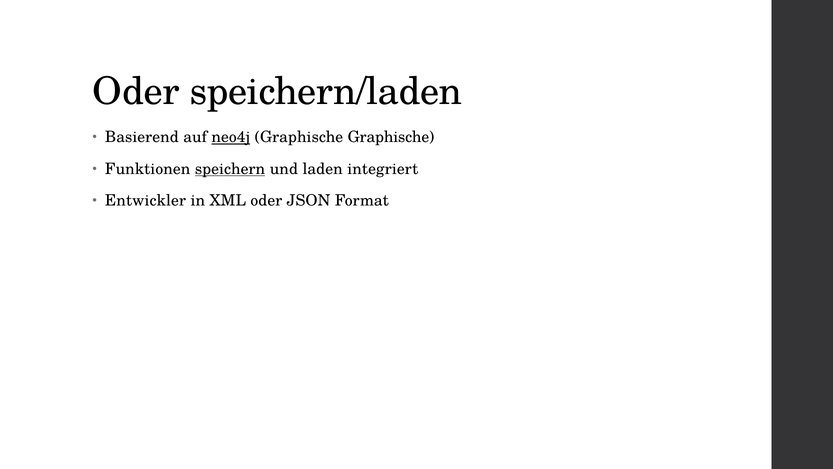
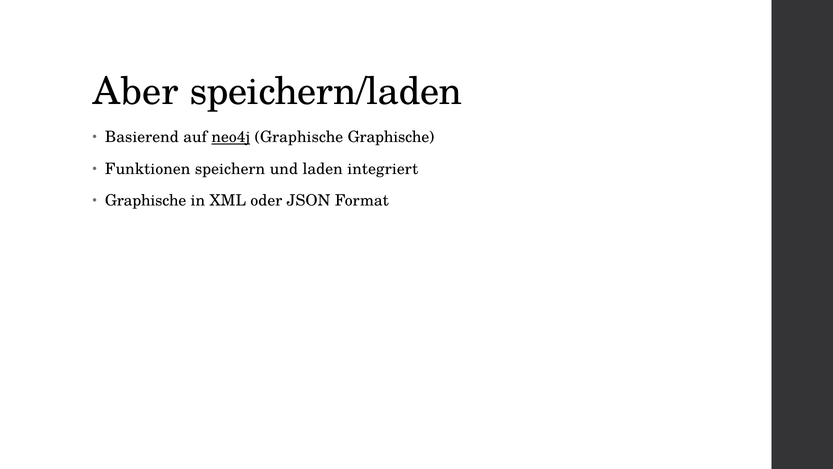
Oder: Oder -> Aber (136, 92)
speichern underline: present -> none (230, 169)
Entwickler: Entwickler -> Graphische (146, 201)
